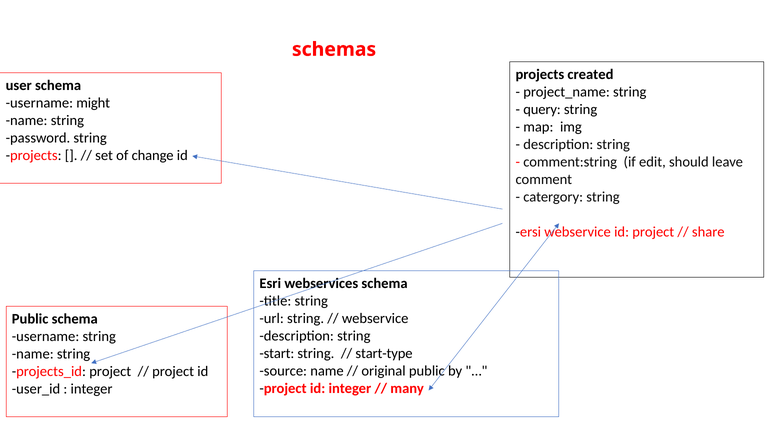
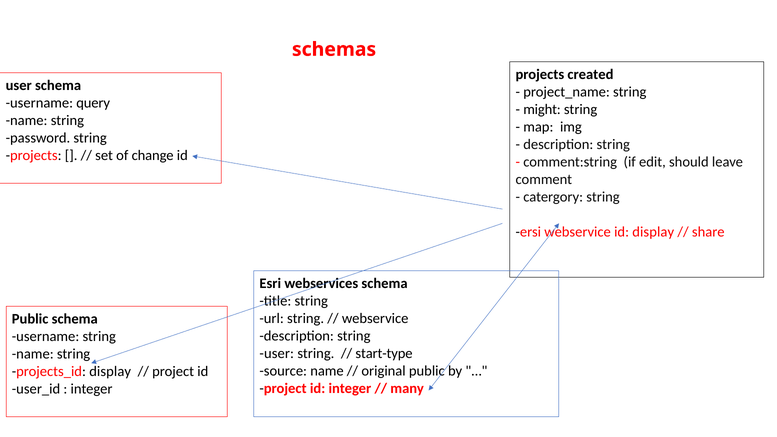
might: might -> query (93, 103)
query: query -> might (542, 109)
id project: project -> display (653, 232)
start: start -> user (277, 354)
projects_id project: project -> display (110, 371)
